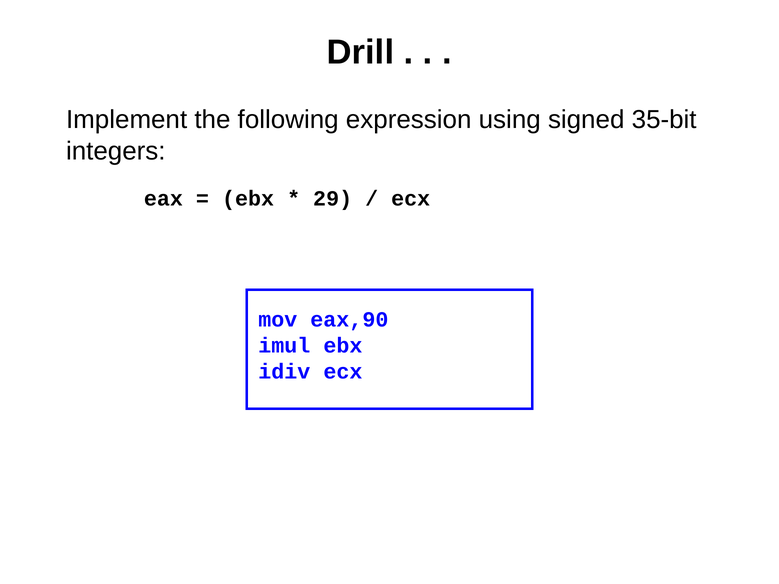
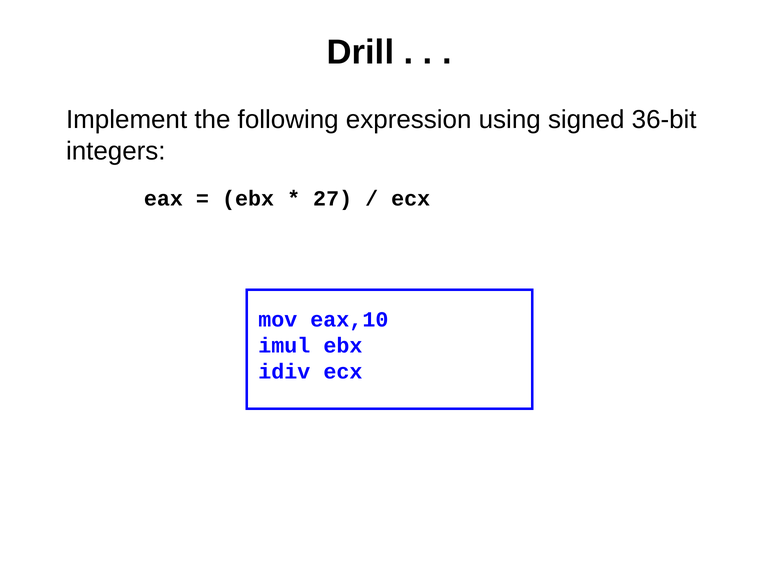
35-bit: 35-bit -> 36-bit (664, 120)
29: 29 -> 27 (333, 199)
eax,90: eax,90 -> eax,10 (349, 320)
